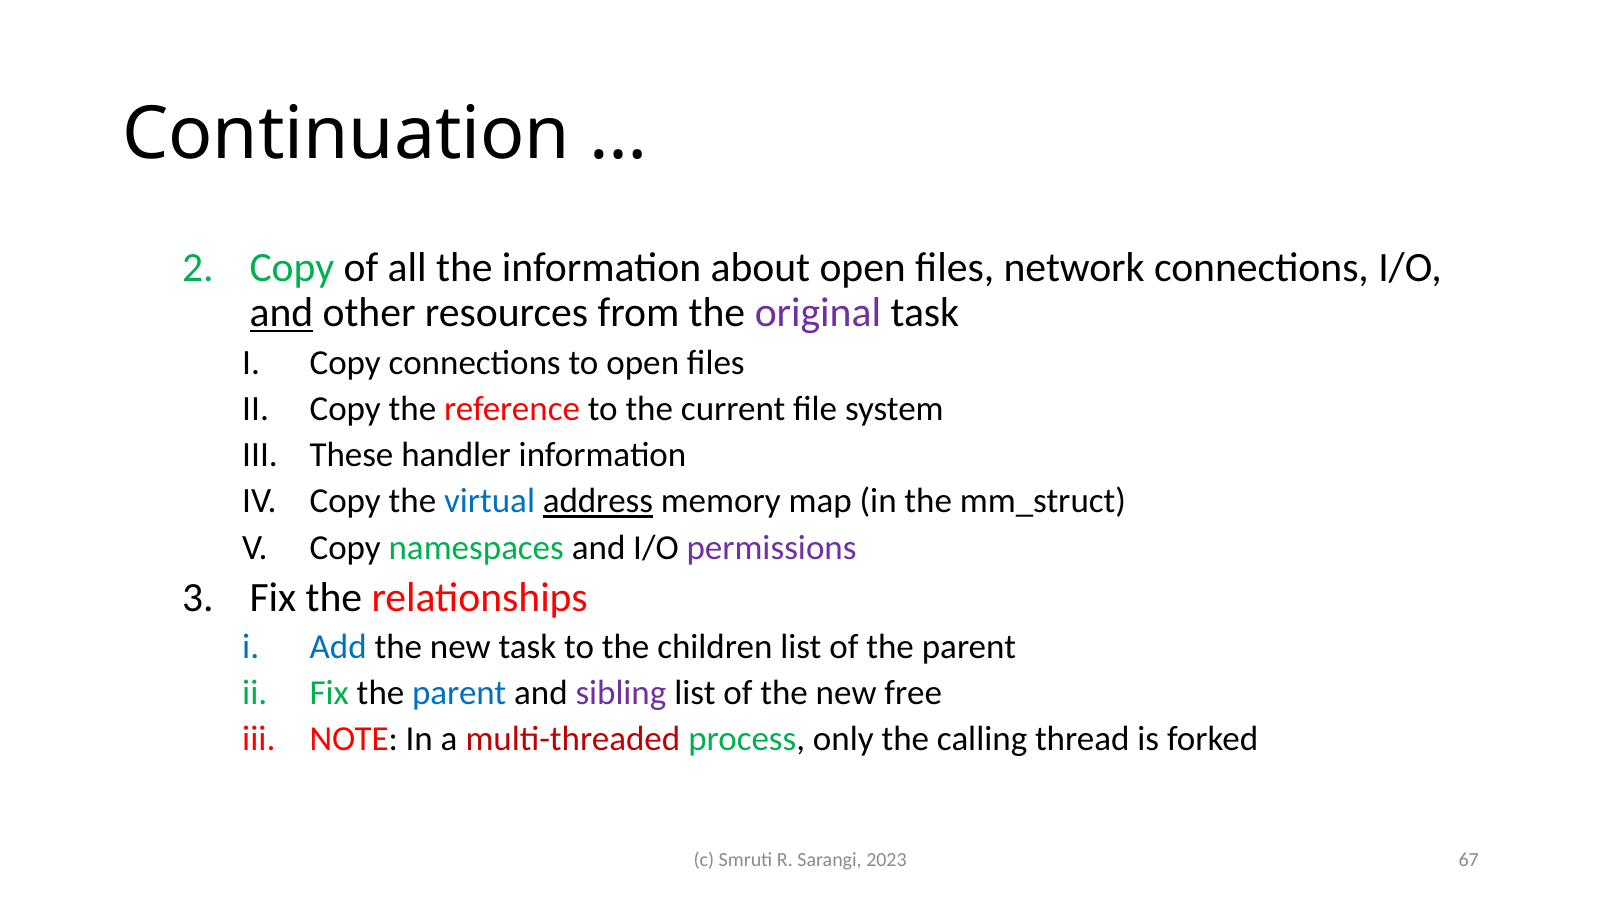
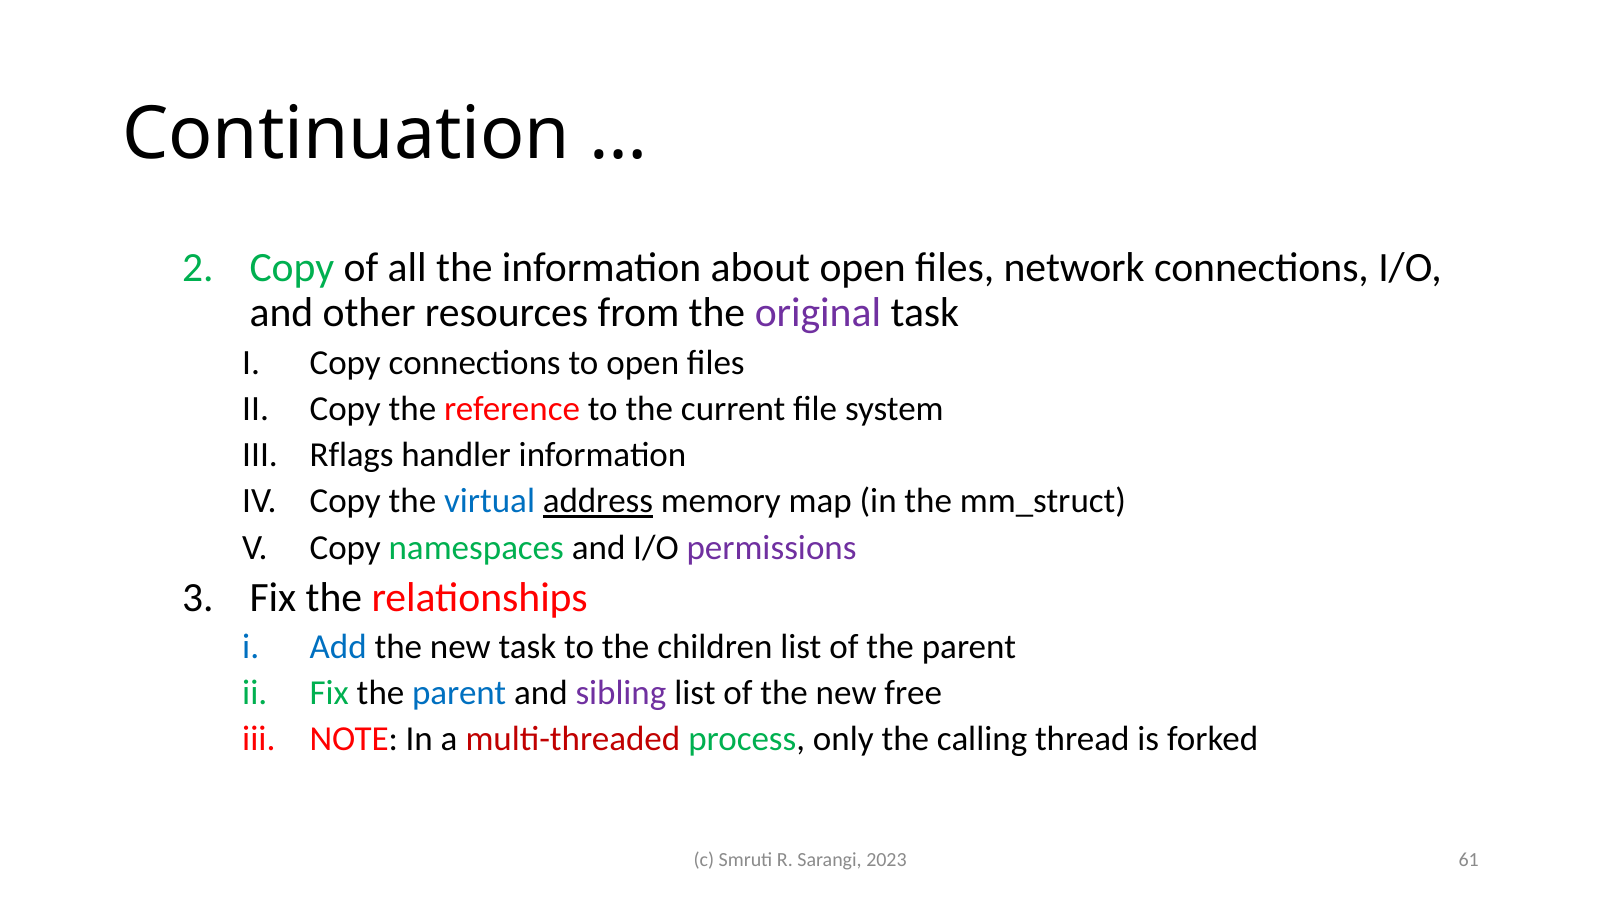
and underline: present -> none (281, 313)
These: These -> Rflags (352, 455)
67: 67 -> 61 (1469, 860)
